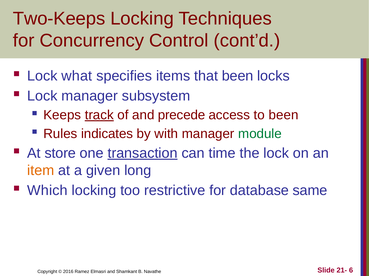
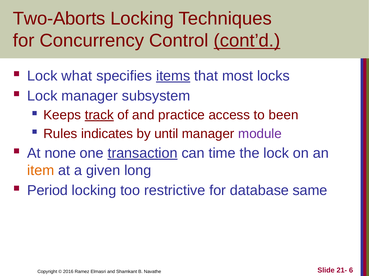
Two-Keeps: Two-Keeps -> Two-Aborts (59, 18)
cont’d underline: none -> present (247, 41)
items underline: none -> present (173, 76)
that been: been -> most (238, 76)
precede: precede -> practice (181, 115)
with: with -> until (166, 134)
module colour: green -> purple (260, 134)
store: store -> none (60, 154)
Which: Which -> Period (48, 191)
